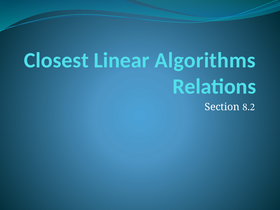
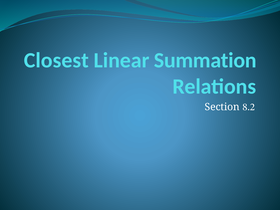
Algorithms: Algorithms -> Summation (205, 60)
